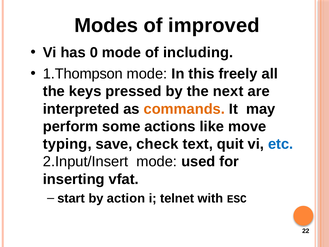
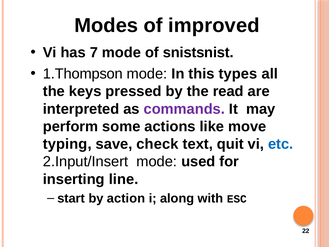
0: 0 -> 7 (94, 53)
including: including -> snistsnist (198, 53)
freely: freely -> types (238, 74)
next: next -> read (228, 91)
commands colour: orange -> purple (184, 109)
vfat: vfat -> line (124, 179)
telnet: telnet -> along (177, 198)
